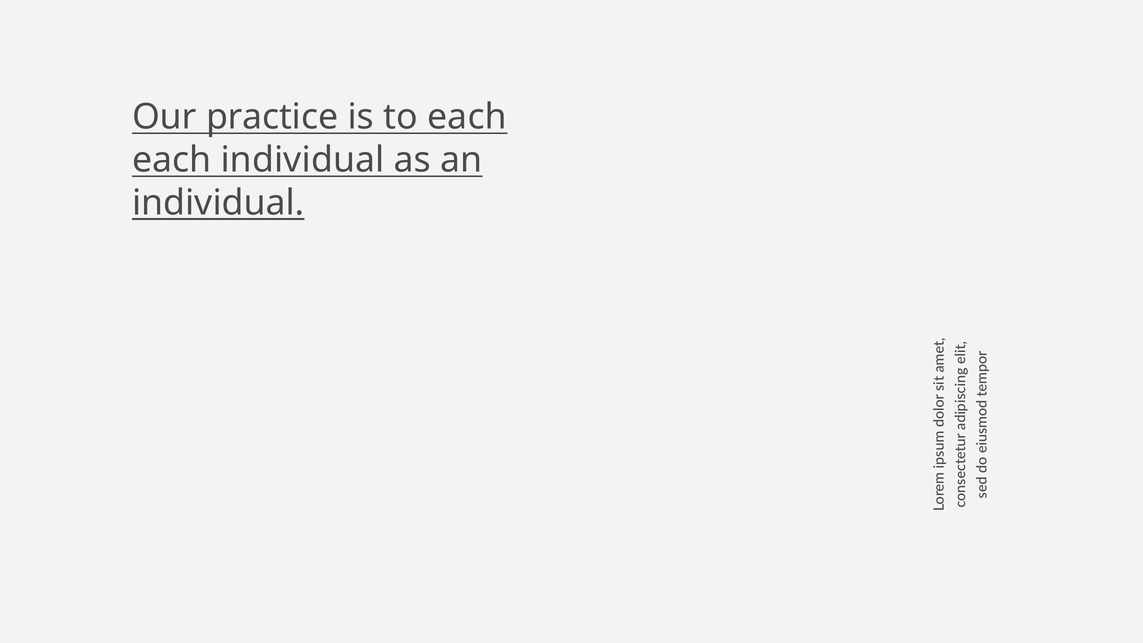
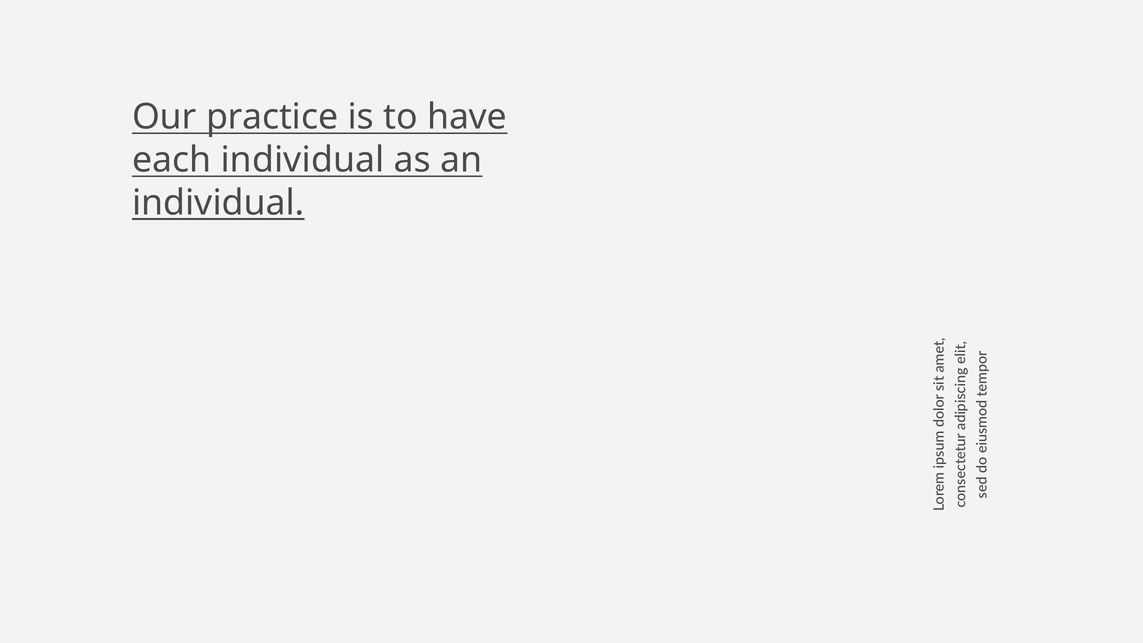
to each: each -> have (467, 117)
